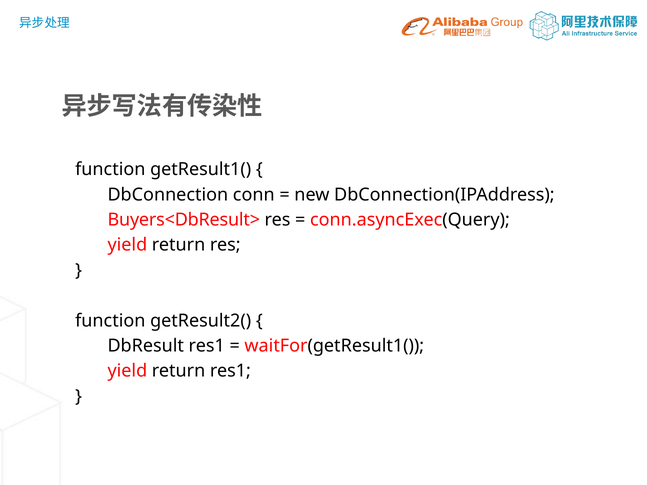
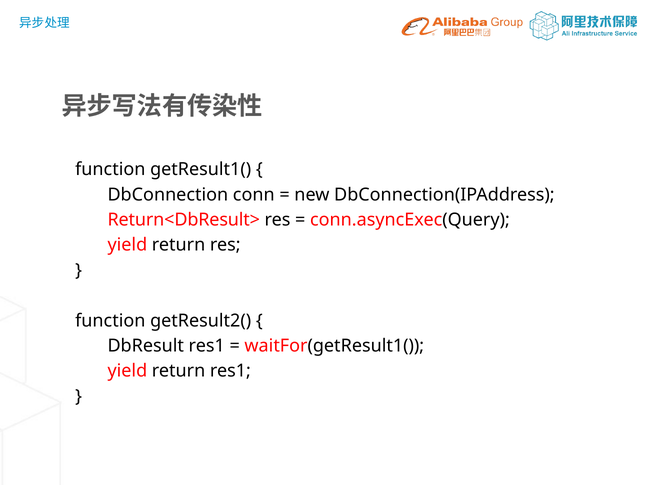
Buyers<DbResult>: Buyers<DbResult> -> Return<DbResult> (184, 220)
